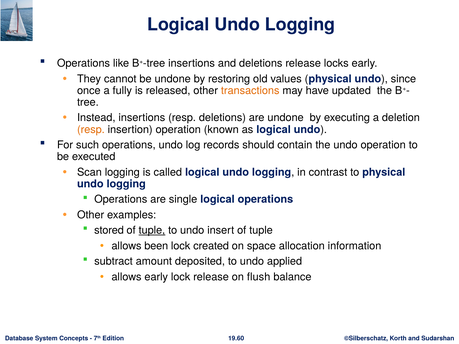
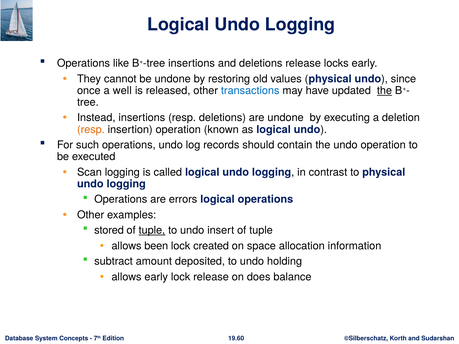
fully: fully -> well (122, 91)
transactions colour: orange -> blue (250, 91)
the underline: none -> present (384, 91)
single: single -> errors (183, 199)
applied: applied -> holding (285, 262)
flush: flush -> does (259, 277)
